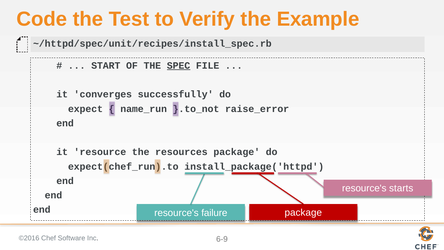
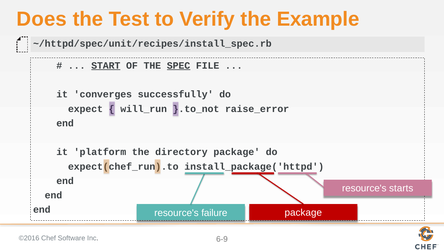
Code: Code -> Does (42, 19)
START underline: none -> present (106, 65)
name_run: name_run -> will_run (144, 109)
resource: resource -> platform (100, 152)
resources: resources -> directory (181, 152)
